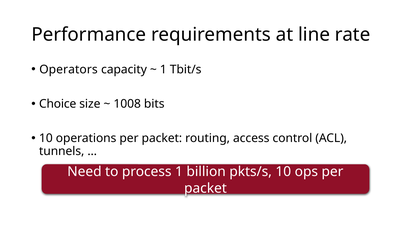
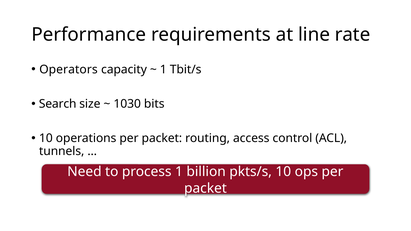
Choice: Choice -> Search (58, 104)
1008: 1008 -> 1030 (127, 104)
